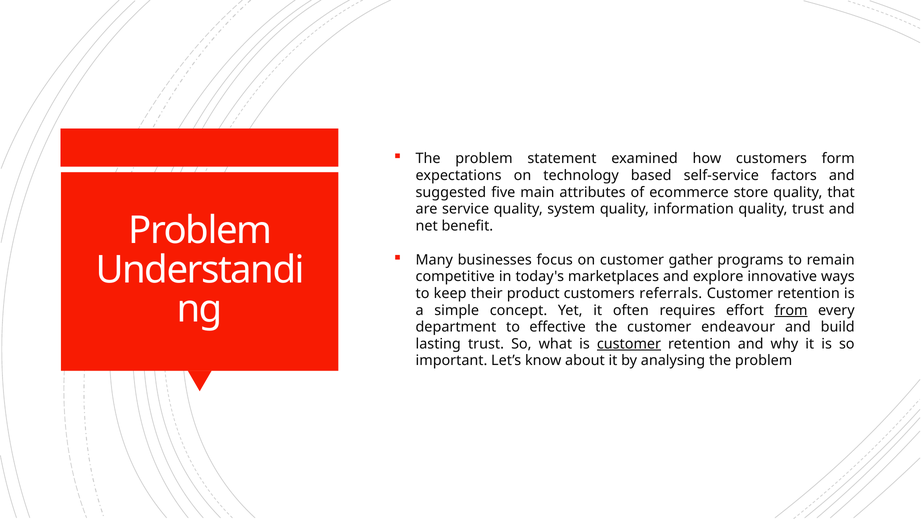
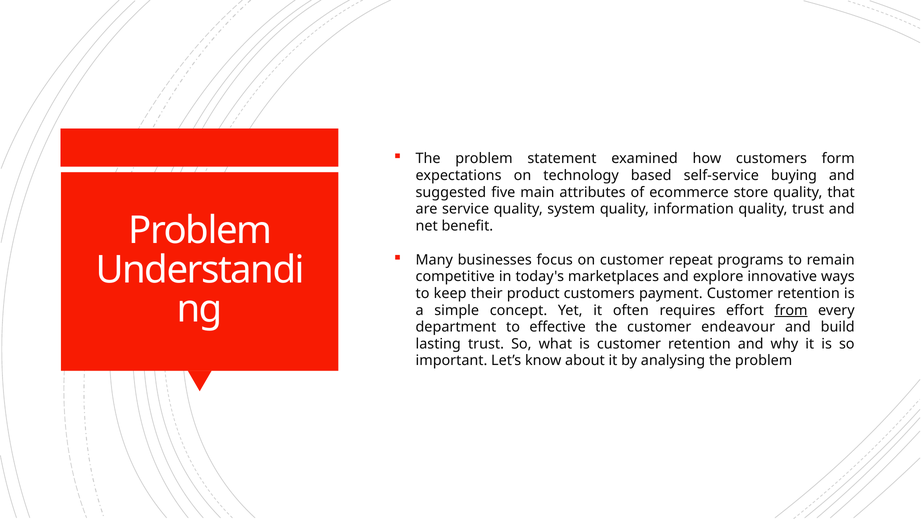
factors: factors -> buying (794, 175)
gather: gather -> repeat (691, 260)
referrals: referrals -> payment (671, 293)
customer underline: present -> none (629, 344)
